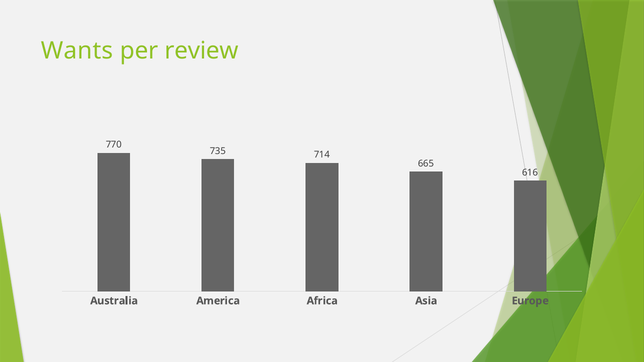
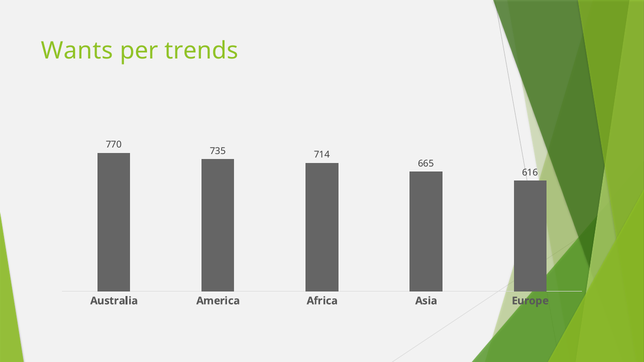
review: review -> trends (201, 51)
